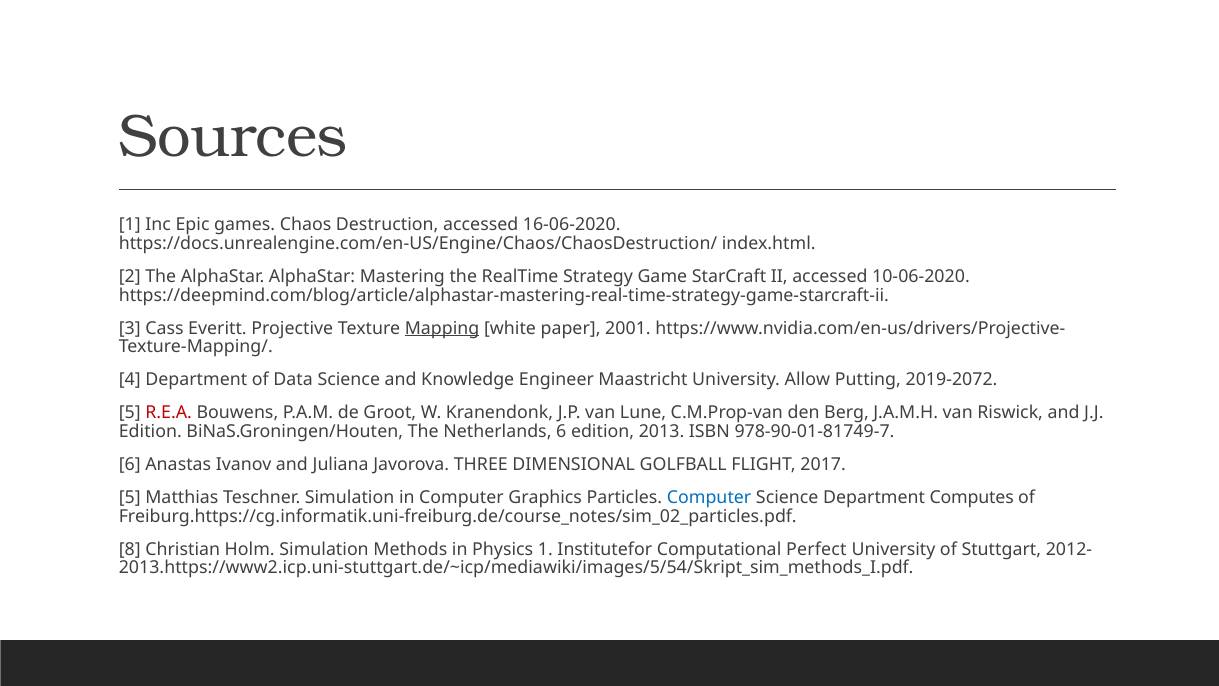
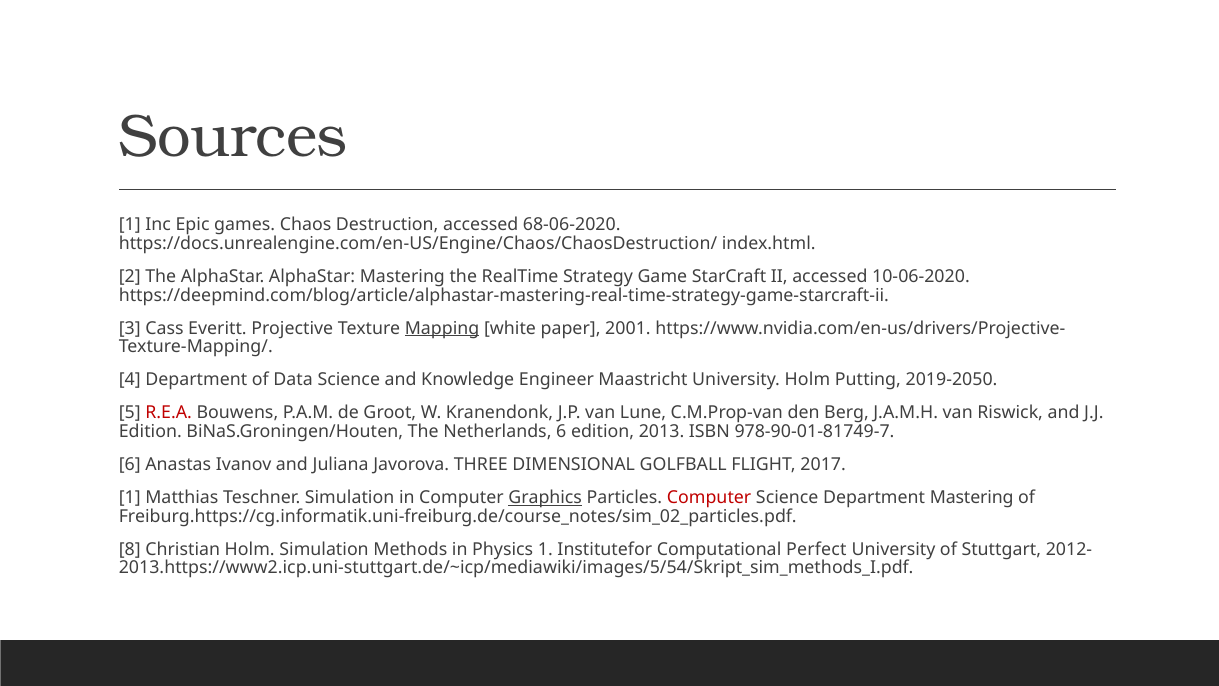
16-06-2020: 16-06-2020 -> 68-06-2020 (572, 225)
University Allow: Allow -> Holm (807, 380)
2019-2072: 2019-2072 -> 2019-2050 (952, 380)
5: 5 -> 1 (130, 497)
Graphics underline: none -> present (545, 497)
Computer colour: blue -> red (709, 497)
Department Computes: Computes -> Mastering (972, 497)
